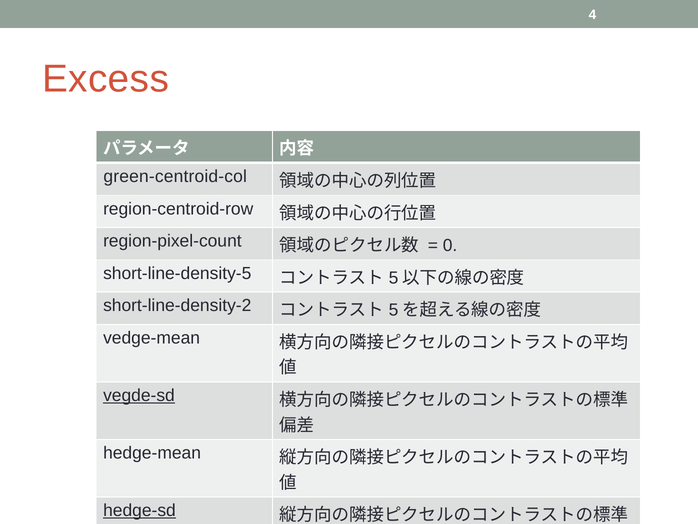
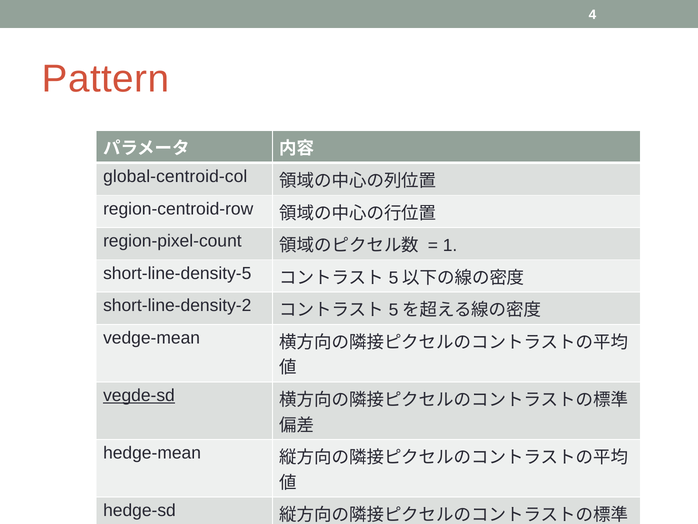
Excess: Excess -> Pattern (106, 79)
green-centroid-col: green-centroid-col -> global-centroid-col (175, 176)
0: 0 -> 1 (450, 245)
hedge-sd underline: present -> none (139, 510)
